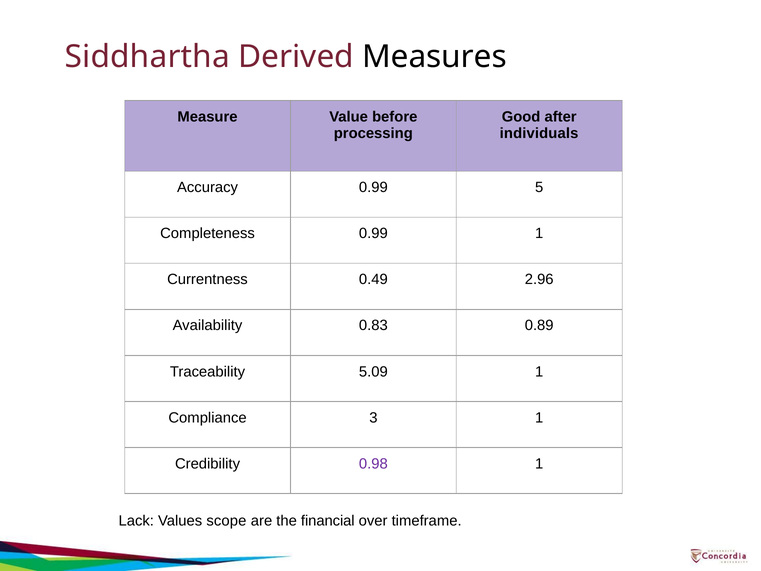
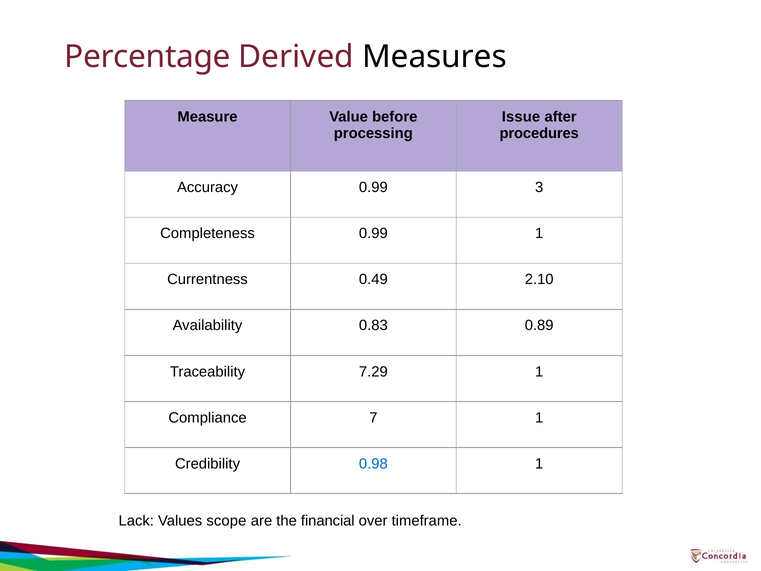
Siddhartha: Siddhartha -> Percentage (148, 57)
Good: Good -> Issue (521, 117)
individuals: individuals -> procedures (539, 133)
5: 5 -> 3 (539, 187)
2.96: 2.96 -> 2.10 (539, 279)
5.09: 5.09 -> 7.29 (373, 371)
3: 3 -> 7 (373, 417)
0.98 colour: purple -> blue (373, 463)
